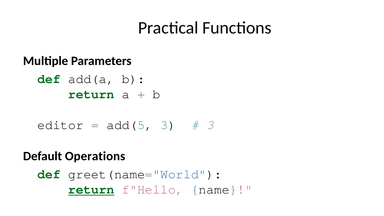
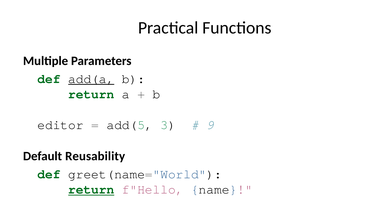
add(a underline: none -> present (91, 79)
3: 3 -> 9 (210, 125)
Operations: Operations -> Reusability (95, 156)
